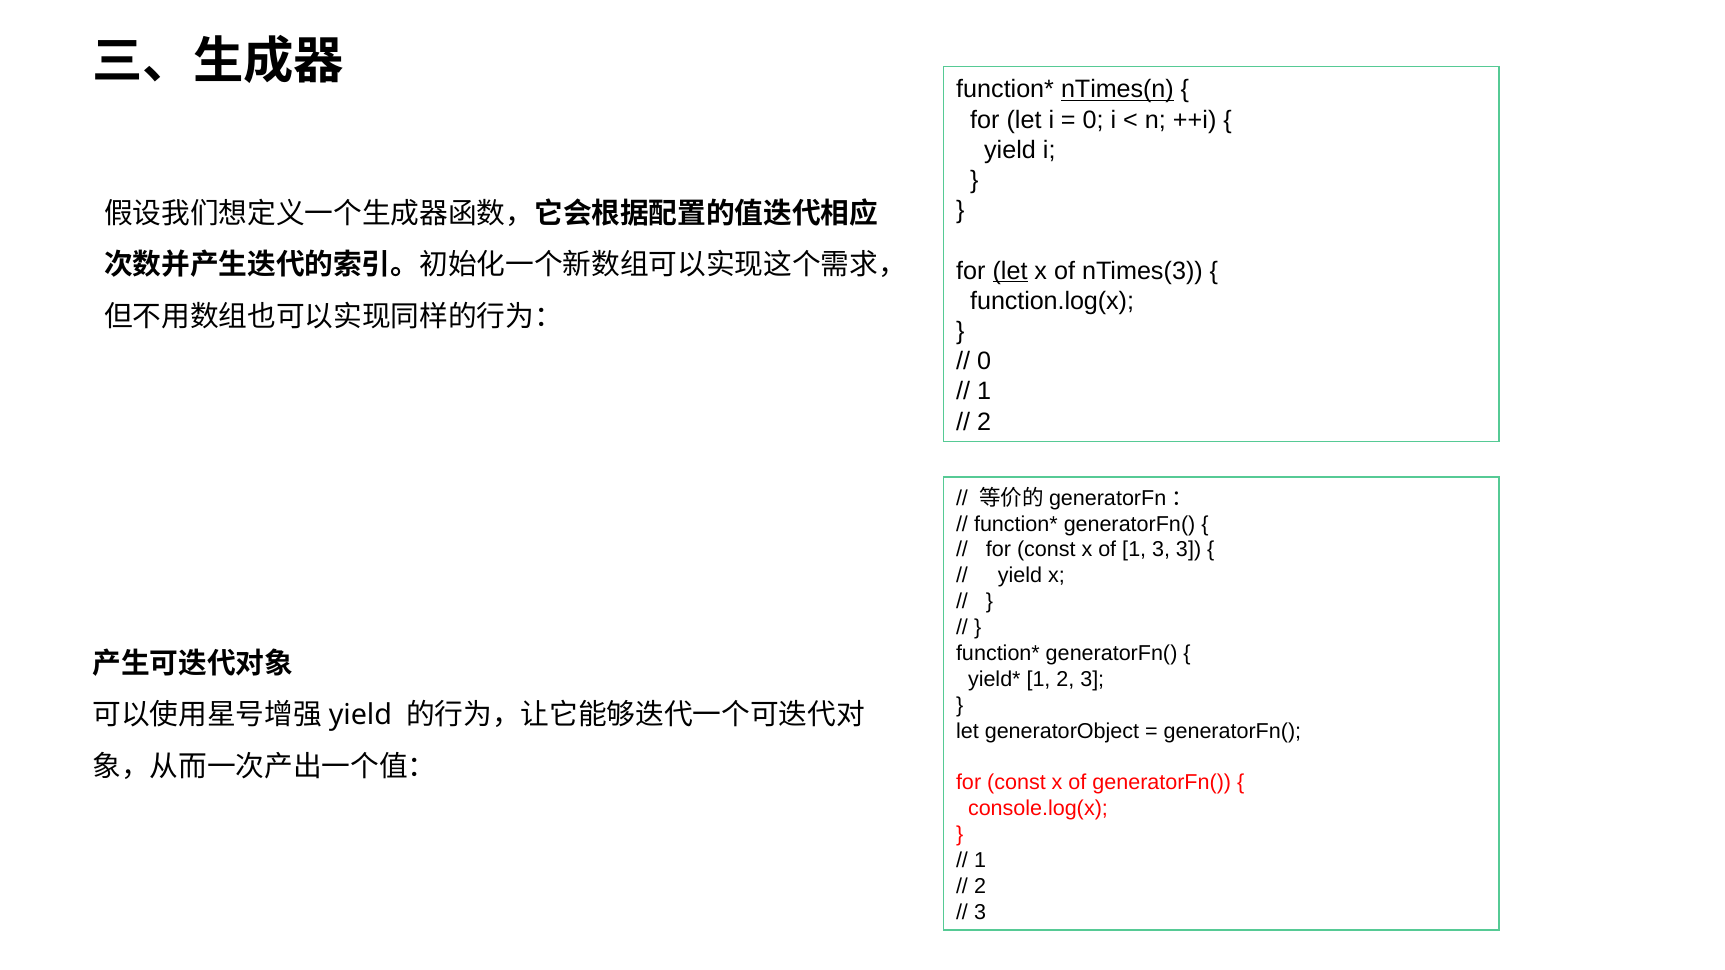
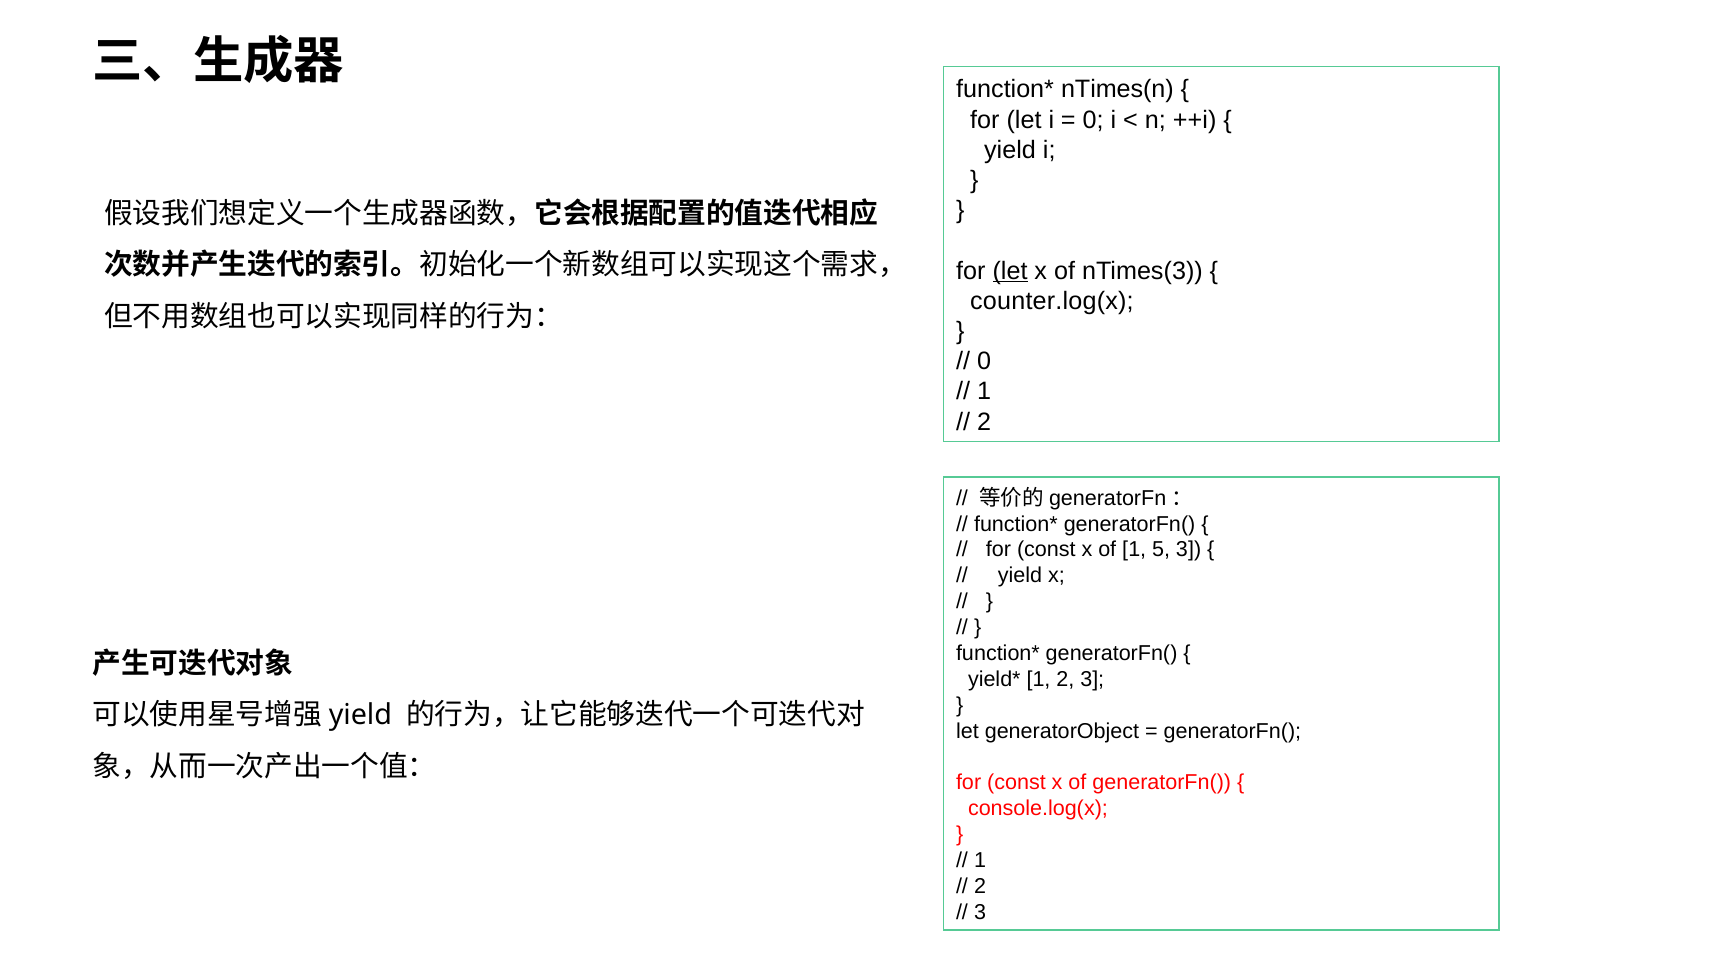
nTimes(n underline: present -> none (1117, 90)
function.log(x: function.log(x -> counter.log(x (1052, 301)
1 3: 3 -> 5 (1161, 550)
